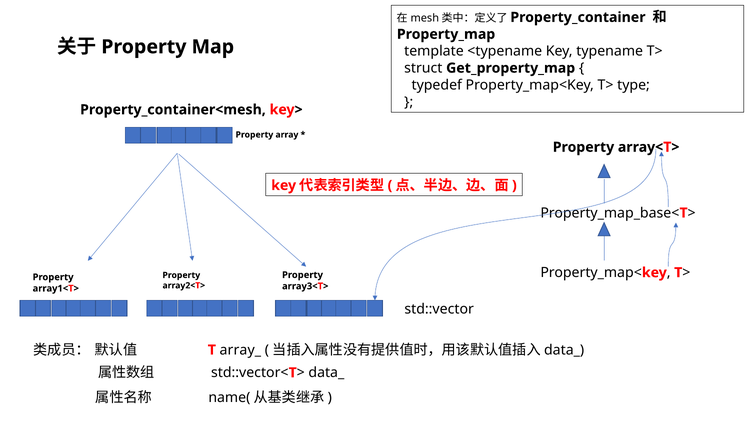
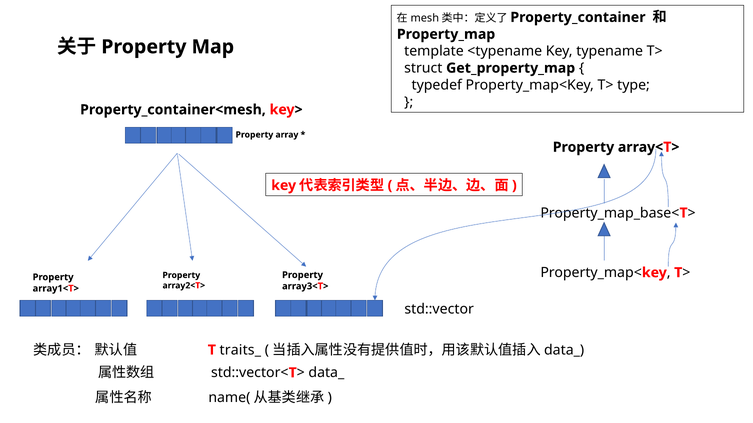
array_: array_ -> traits_ (240, 350)
